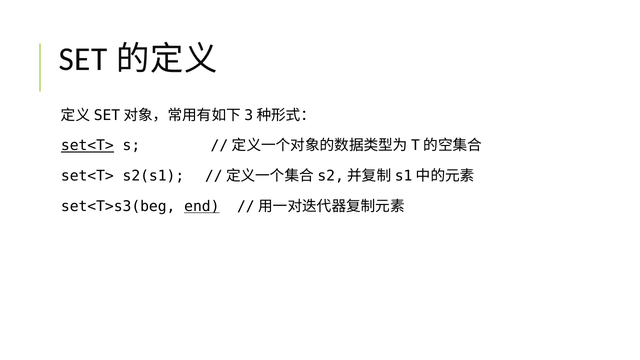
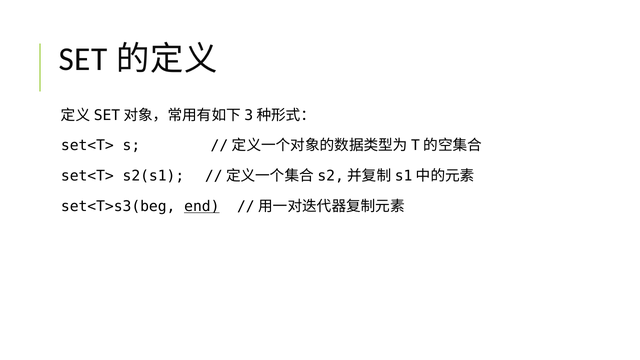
set<T> underline: present -> none (87, 146)
